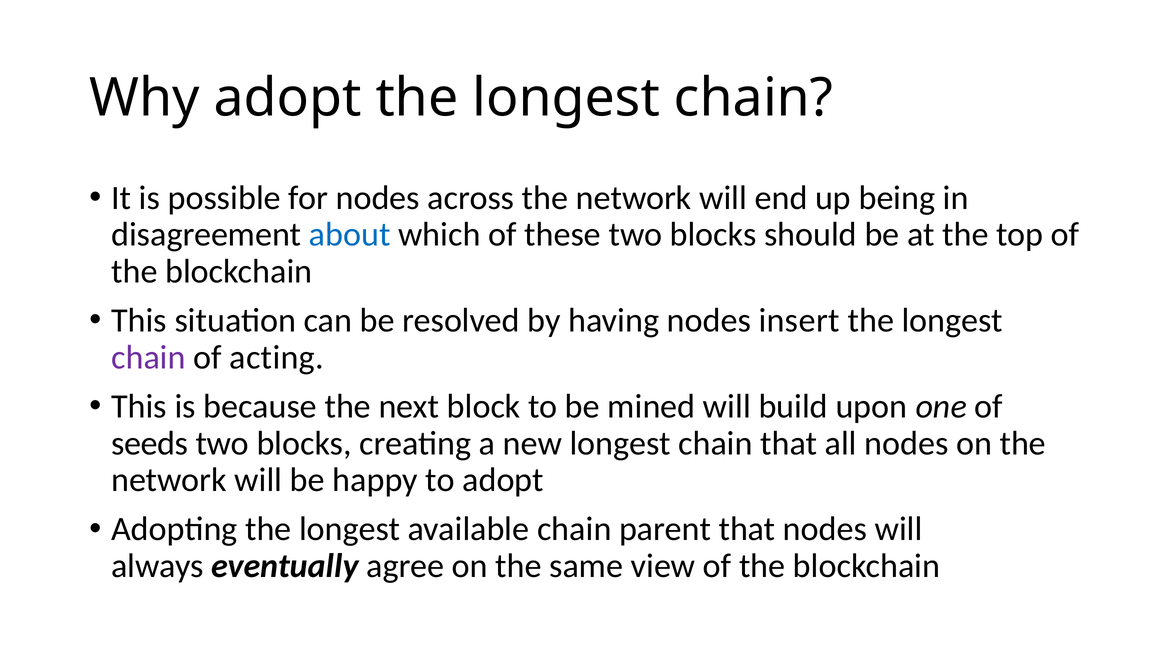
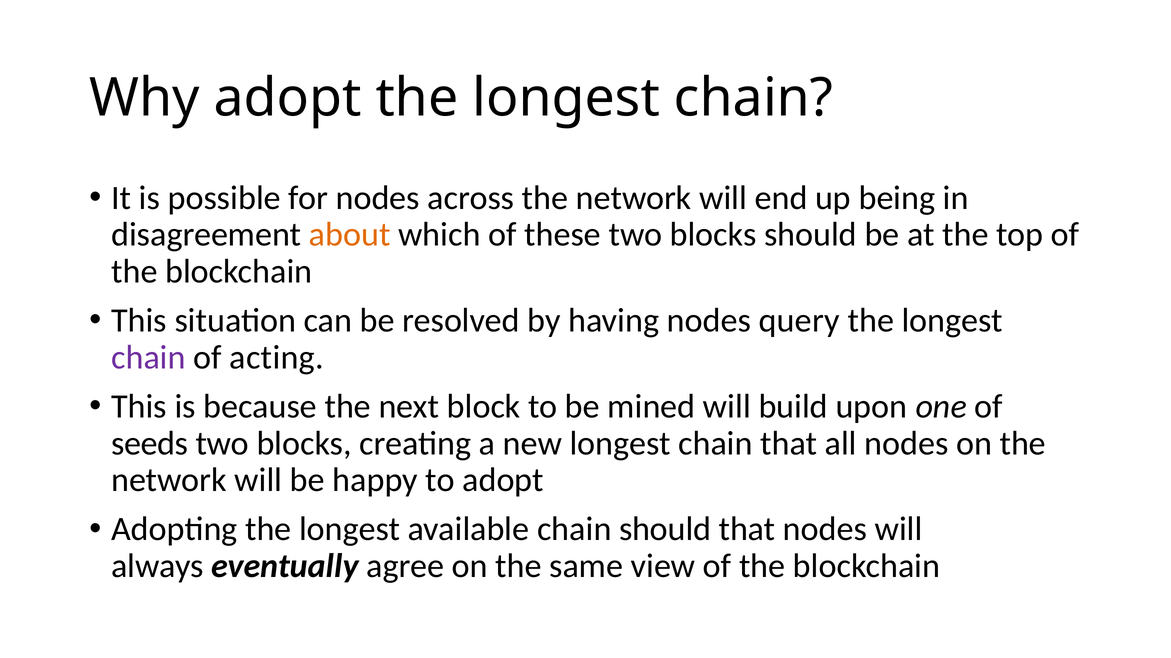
about colour: blue -> orange (350, 235)
insert: insert -> query (799, 321)
chain parent: parent -> should (665, 530)
